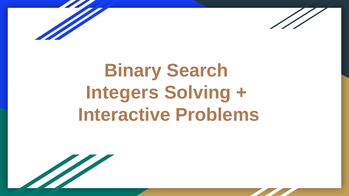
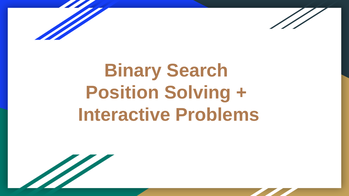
Integers: Integers -> Position (122, 93)
